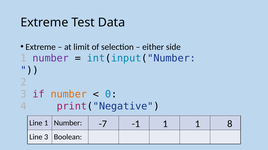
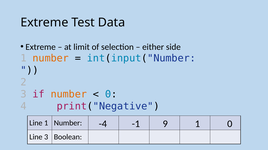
number colour: purple -> orange (51, 59)
-7: -7 -> -4 (103, 124)
-1 1: 1 -> 9 (165, 124)
1 8: 8 -> 0 (230, 124)
